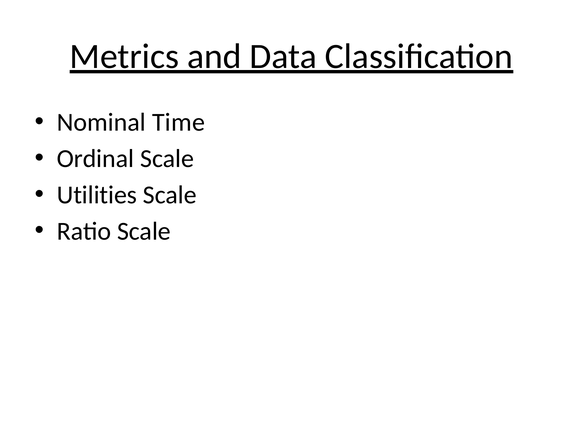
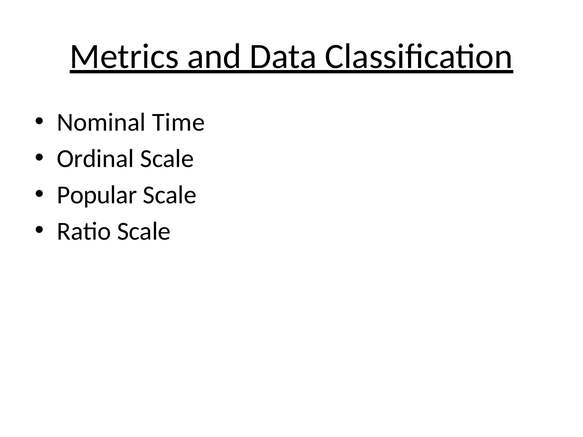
Utilities: Utilities -> Popular (97, 195)
